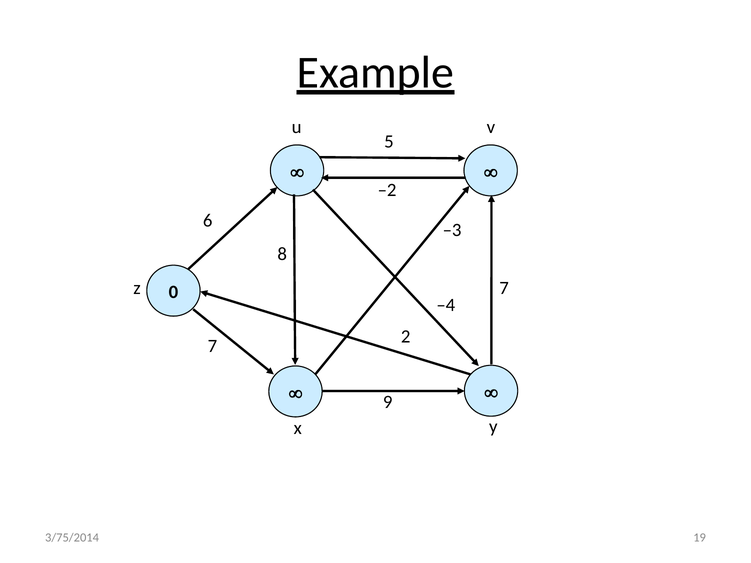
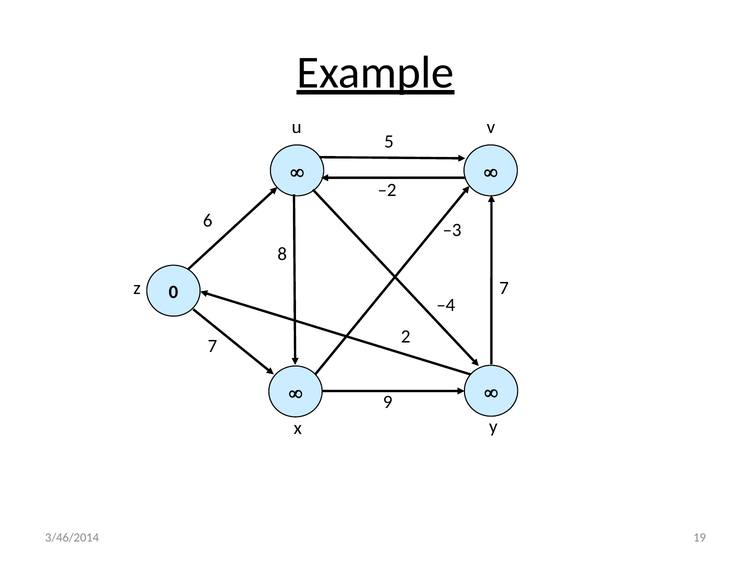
3/75/2014: 3/75/2014 -> 3/46/2014 (72, 538)
